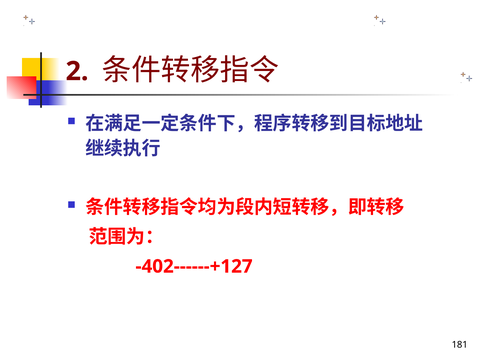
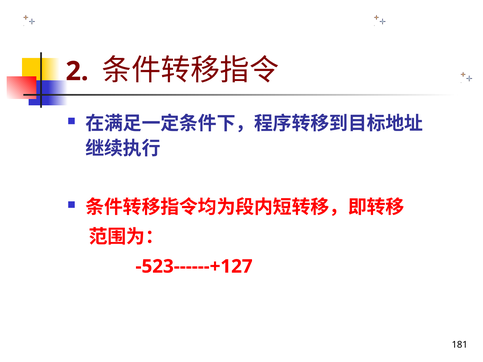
-402------+127: -402------+127 -> -523------+127 (194, 267)
